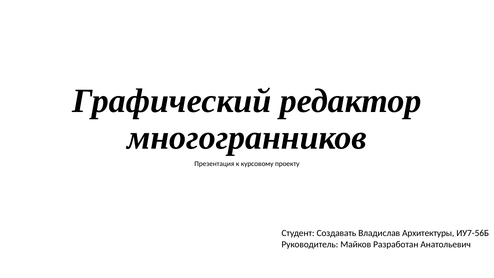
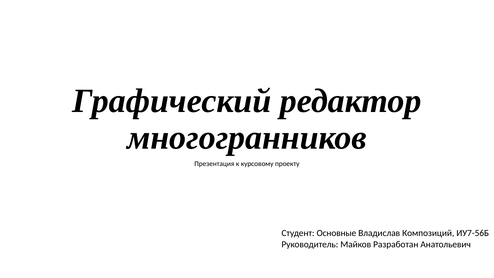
Создавать: Создавать -> Основные (336, 233)
Архитектуры: Архитектуры -> Композиций (428, 233)
